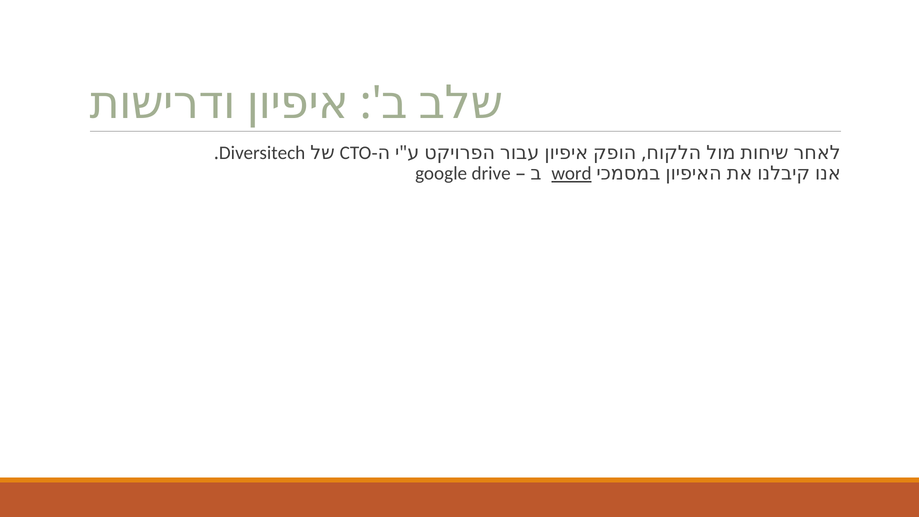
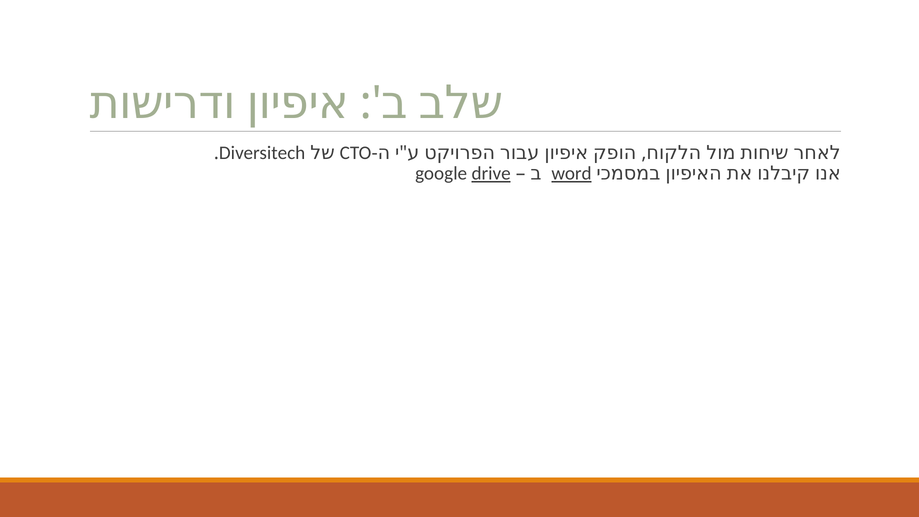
drive underline: none -> present (491, 173)
